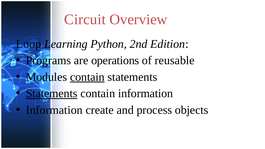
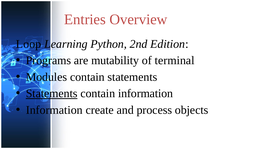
Circuit: Circuit -> Entries (85, 19)
operations: operations -> mutability (115, 61)
reusable: reusable -> terminal (175, 61)
contain underline: present -> none (87, 77)
